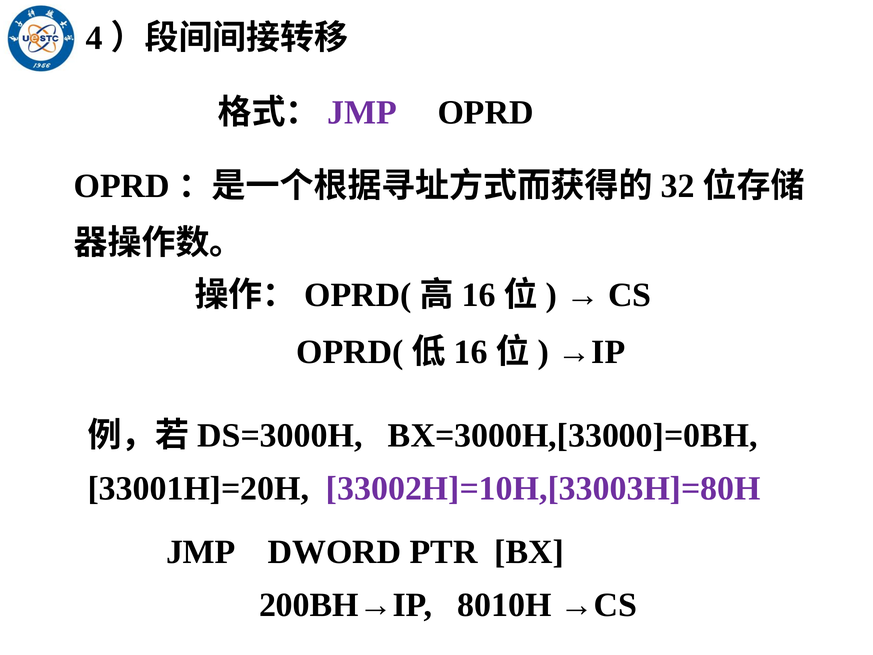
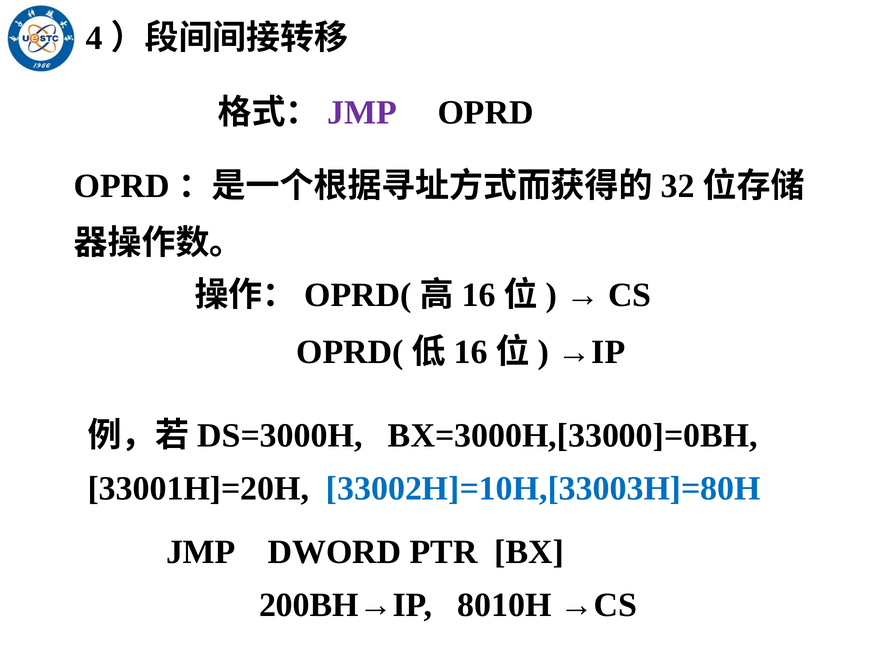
33002H]=10H,[33003H]=80H colour: purple -> blue (543, 488)
